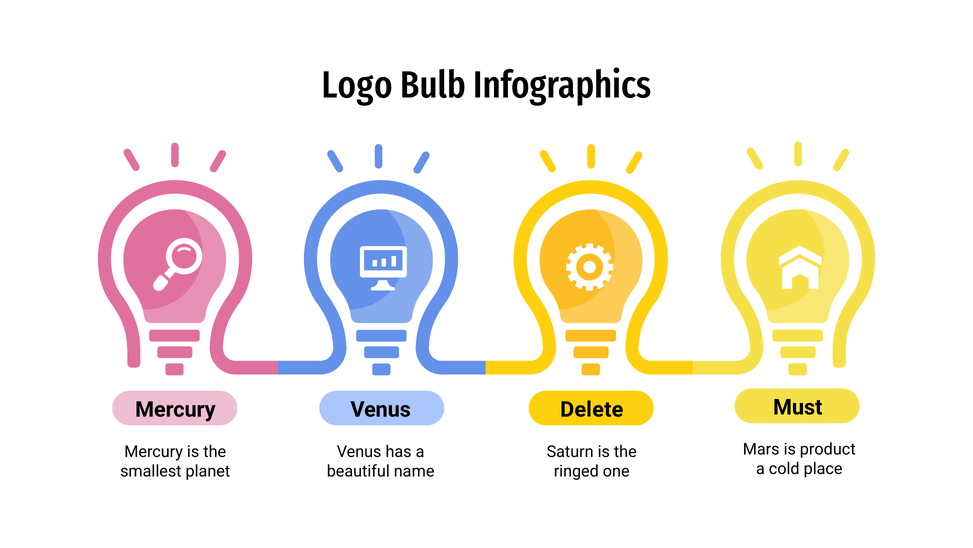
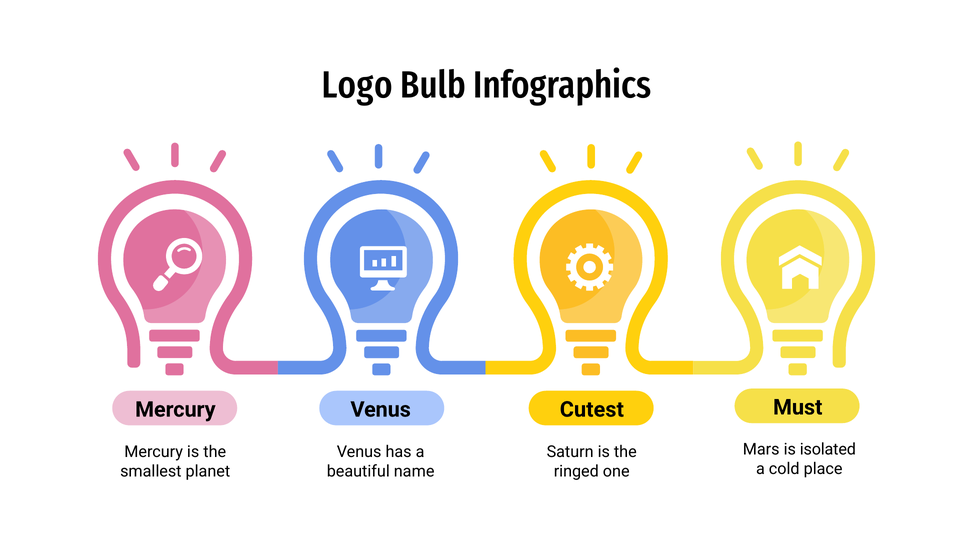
Delete: Delete -> Cutest (592, 409)
product: product -> isolated (828, 449)
